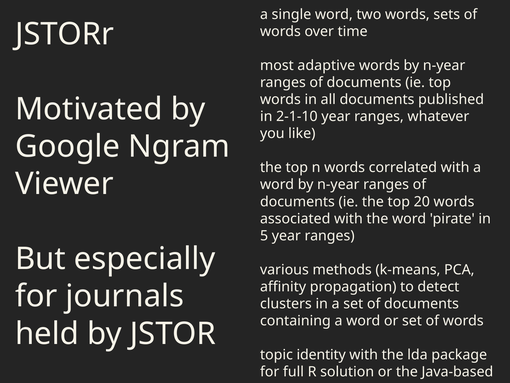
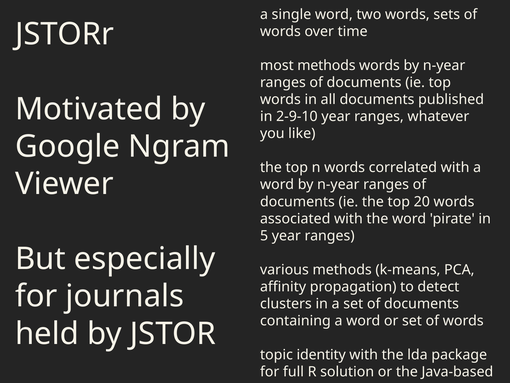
most adaptive: adaptive -> methods (326, 65)
2-1-10: 2-1-10 -> 2-9-10 (297, 116)
